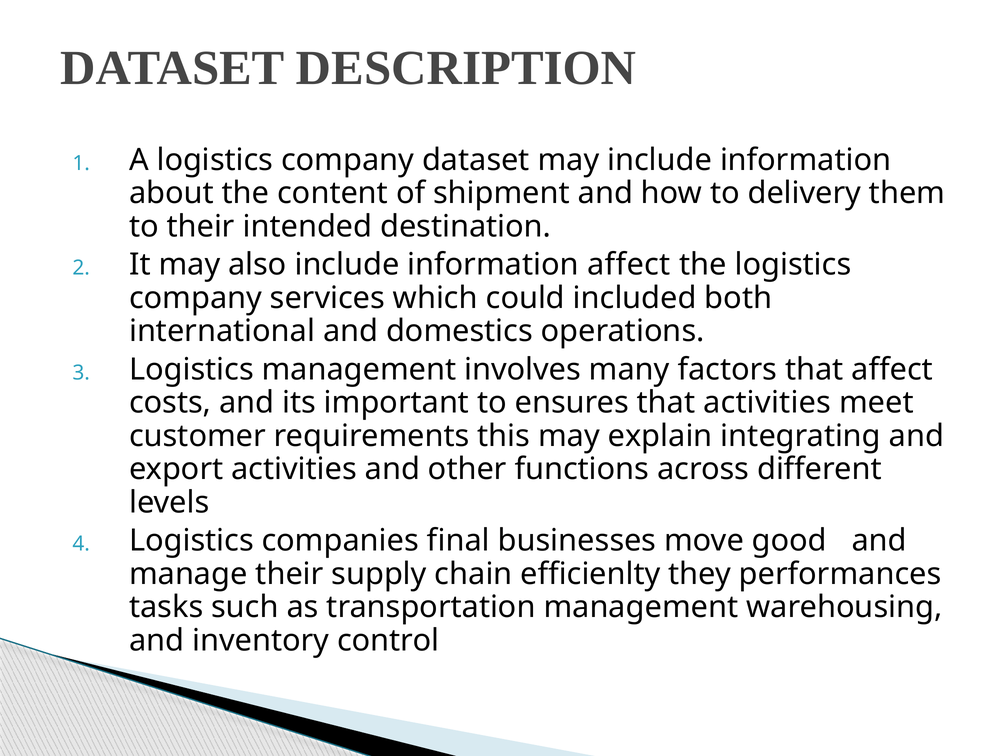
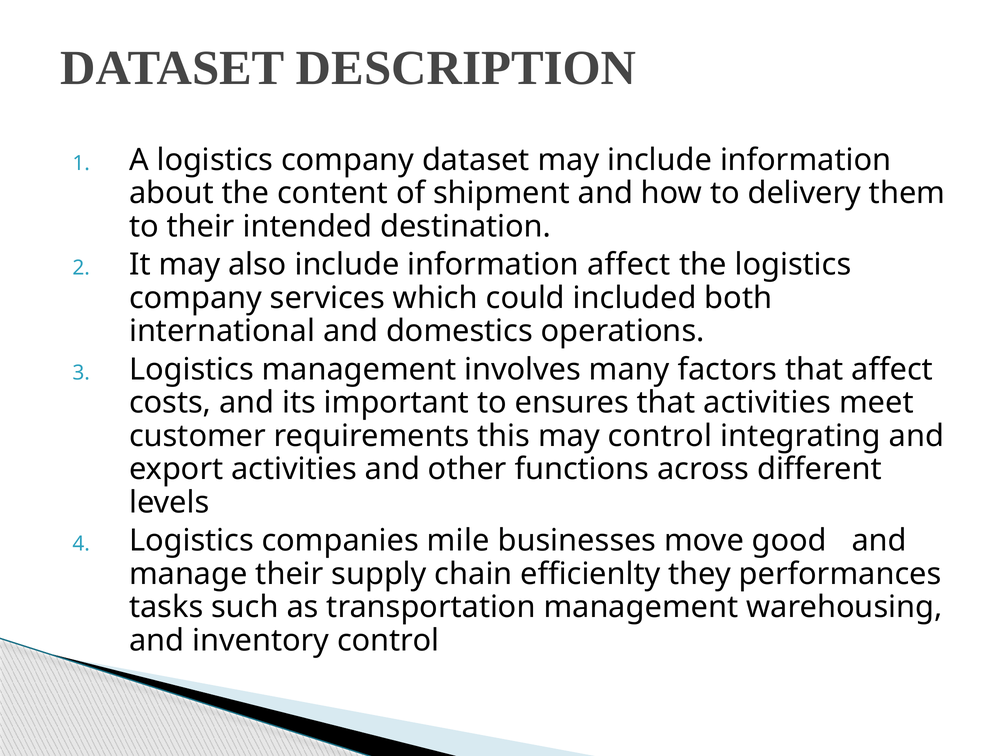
may explain: explain -> control (660, 436)
final: final -> mile (458, 541)
